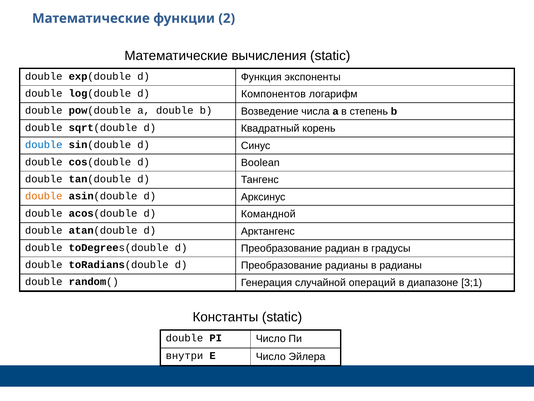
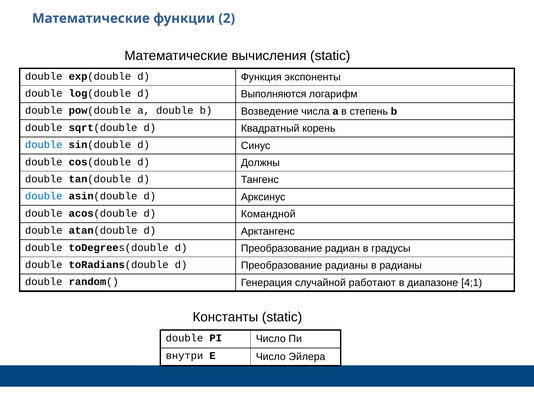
Компонентов: Компонентов -> Выполняются (274, 94)
Boolean: Boolean -> Должны (260, 163)
double colour: orange -> blue (44, 196)
операций: операций -> работают (372, 282)
3;1: 3;1 -> 4;1 (472, 282)
